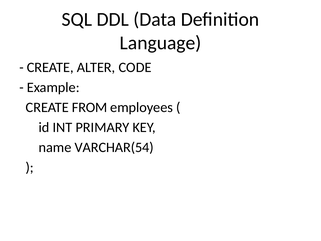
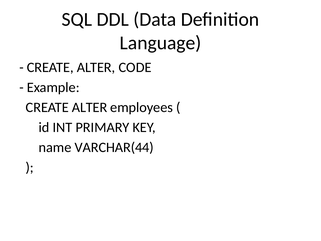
FROM: FROM -> ALTER (90, 107)
VARCHAR(54: VARCHAR(54 -> VARCHAR(44 (114, 147)
